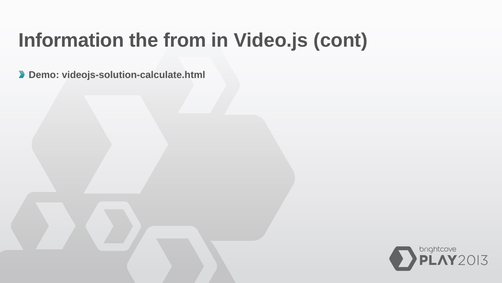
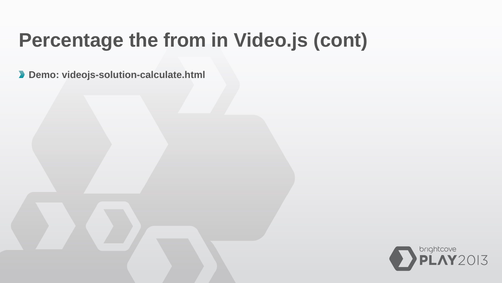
Information: Information -> Percentage (71, 40)
